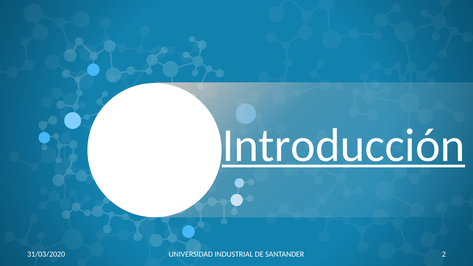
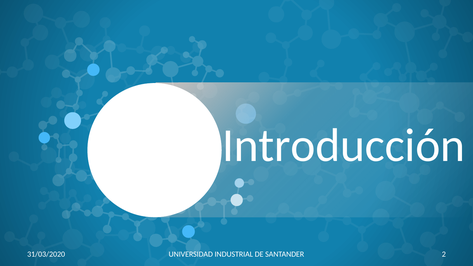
Introducción underline: present -> none (344, 146)
